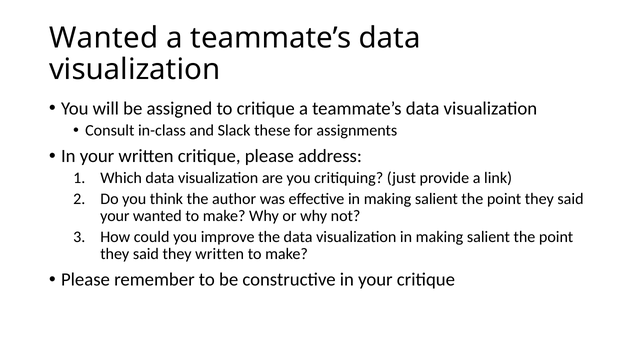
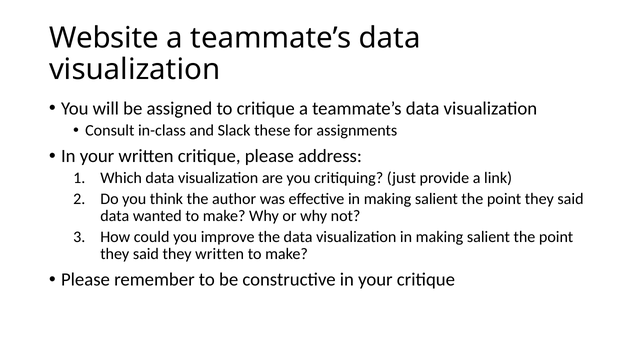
Wanted: Wanted -> Website (104, 38)
your: your -> data (115, 217)
